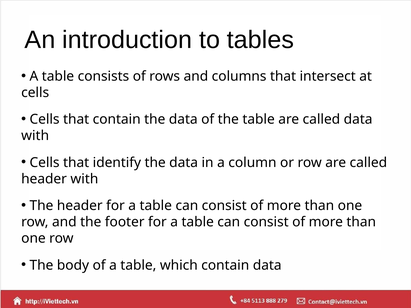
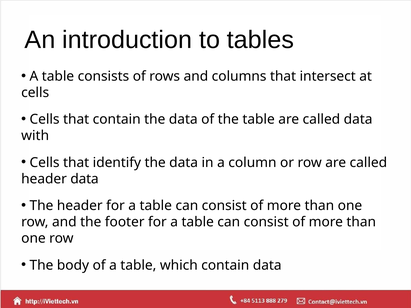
header with: with -> data (85, 179)
